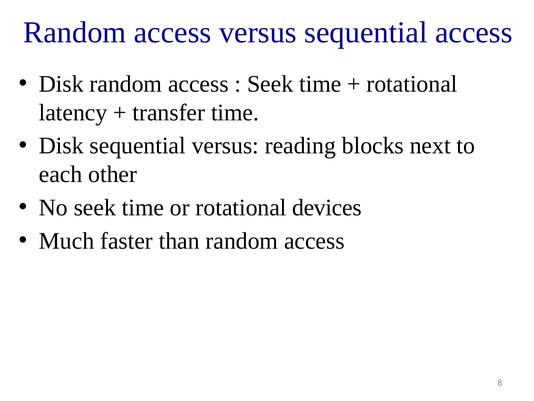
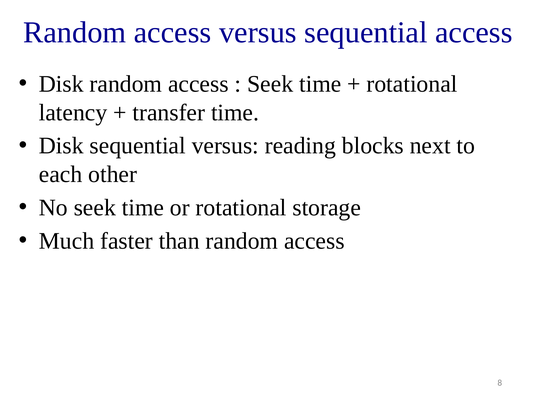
devices: devices -> storage (327, 207)
